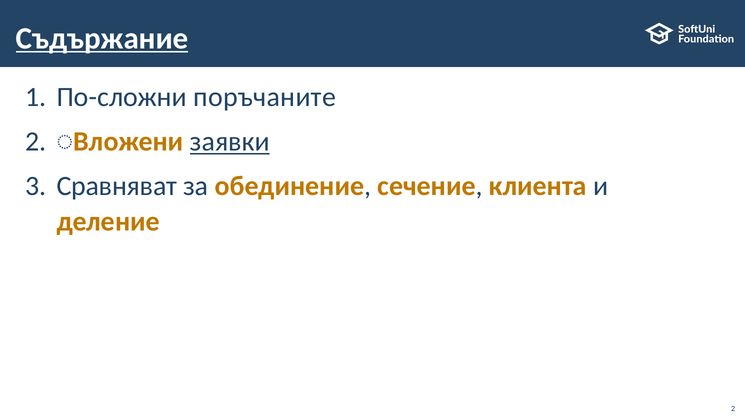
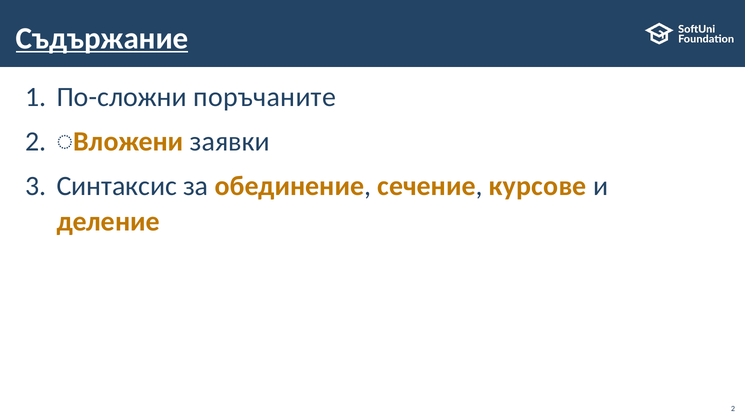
заявки underline: present -> none (230, 142)
Сравняват: Сравняват -> Синтаксис (117, 186)
клиента: клиента -> курсове (538, 186)
